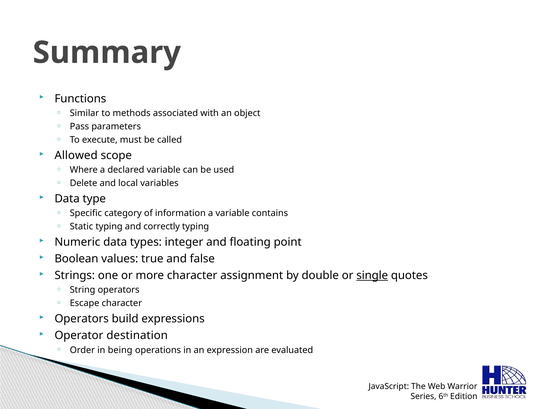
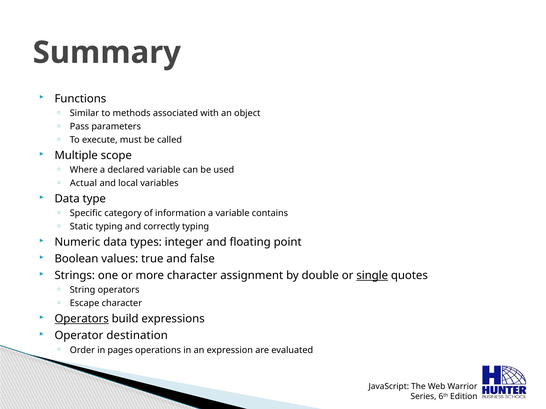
Allowed: Allowed -> Multiple (76, 156)
Delete: Delete -> Actual (83, 183)
Operators underline: none -> present (82, 319)
being: being -> pages (120, 350)
